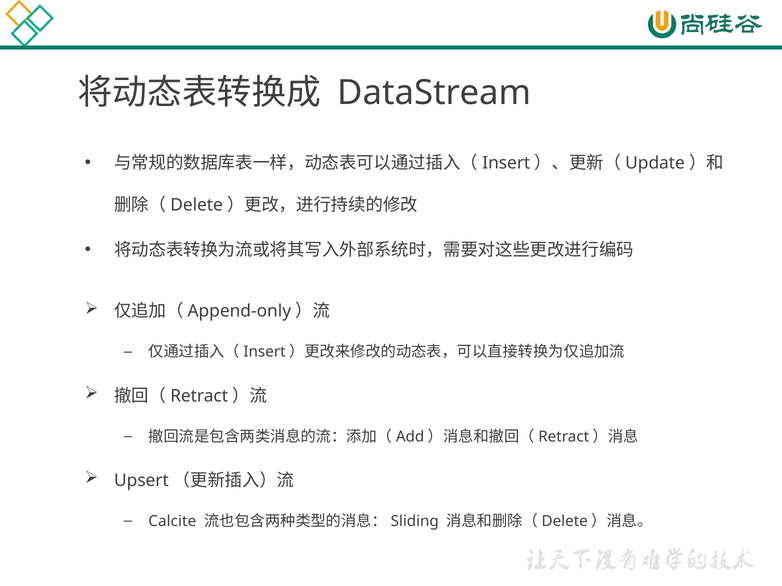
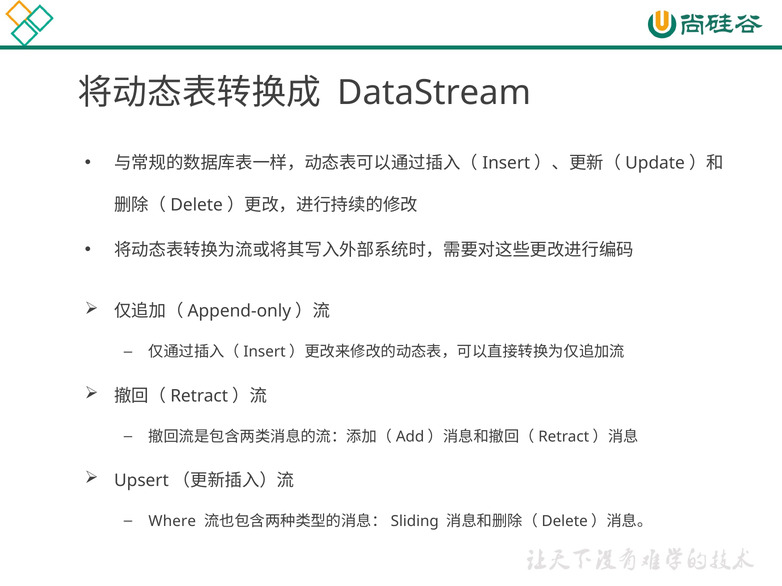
Calcite: Calcite -> Where (172, 522)
